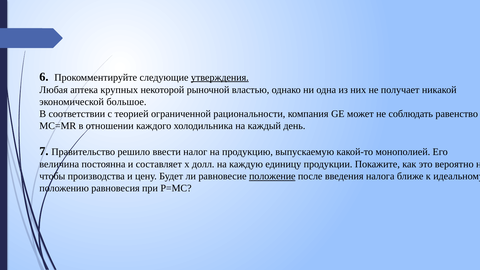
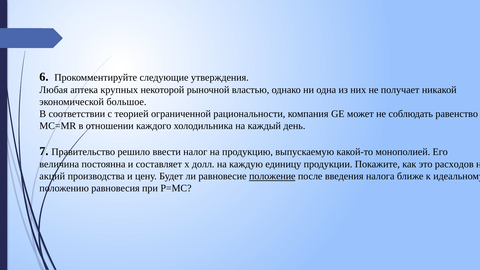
утверждения underline: present -> none (220, 77)
вероятно: вероятно -> расходов (454, 164)
чтобы: чтобы -> акций (52, 176)
